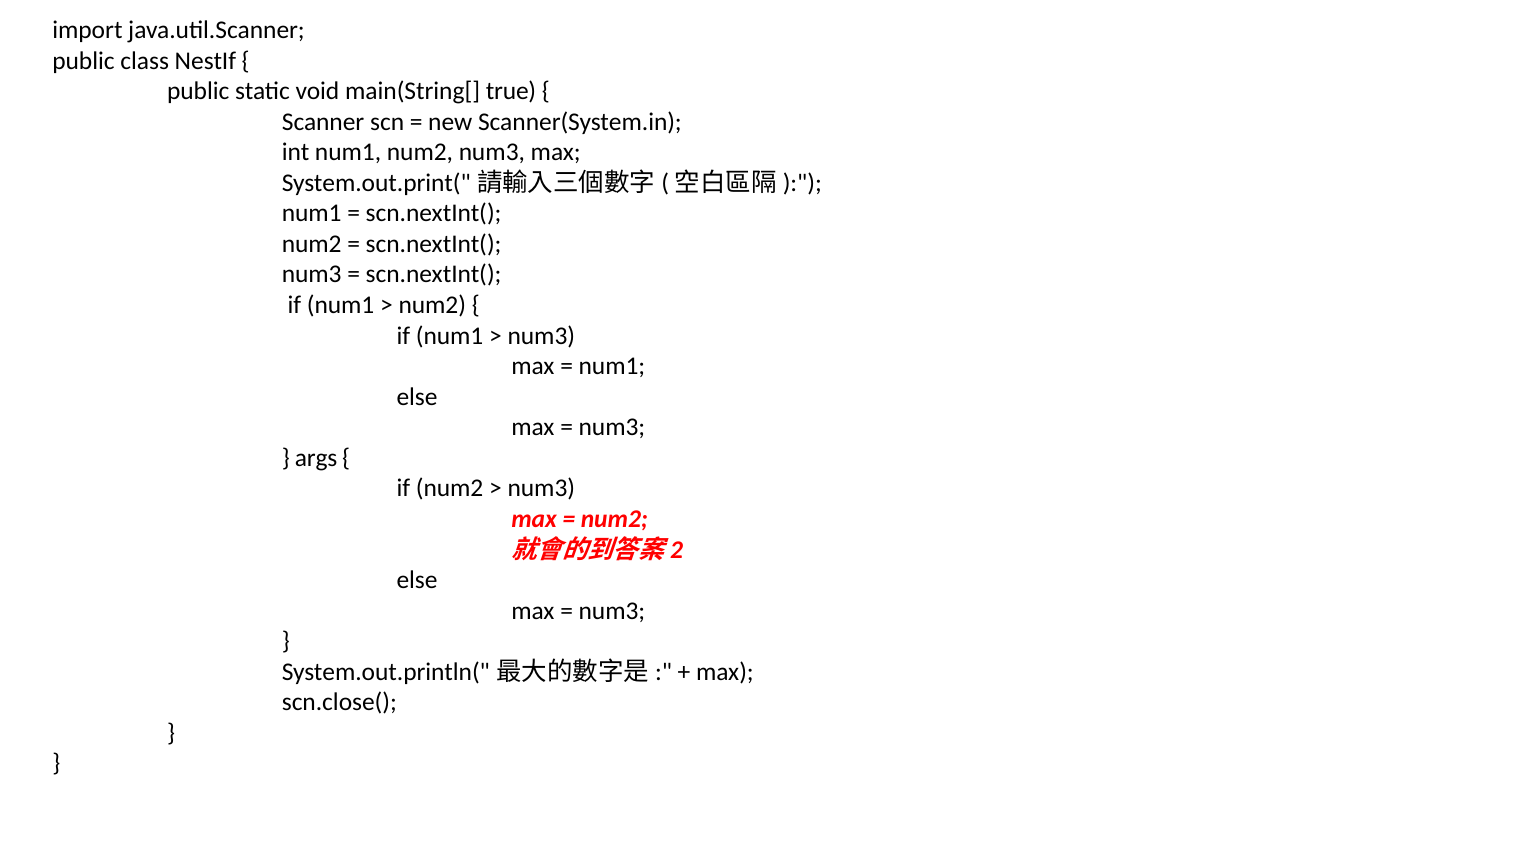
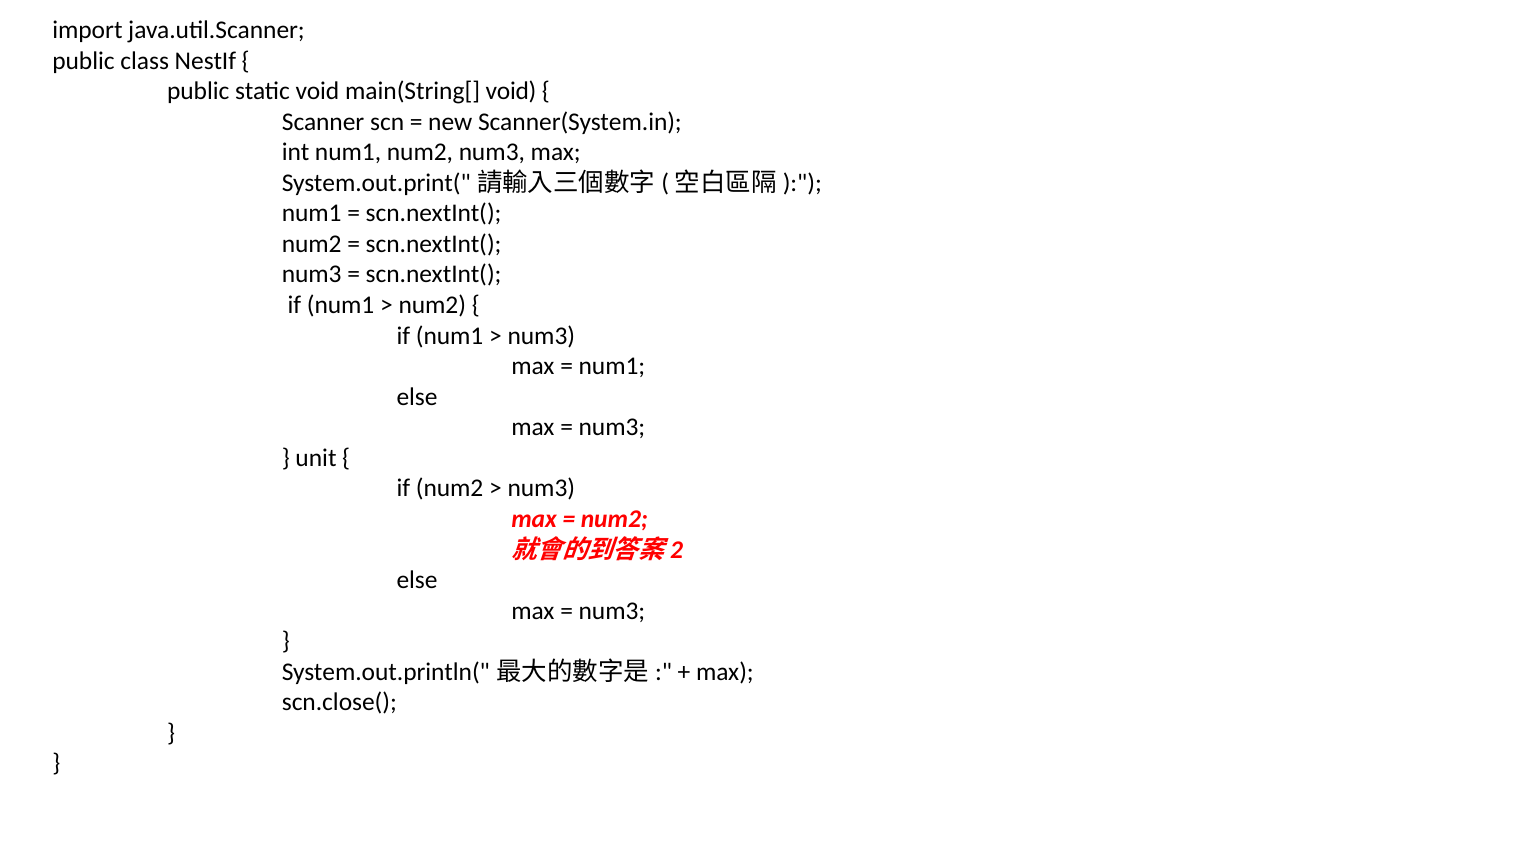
main(String[ true: true -> void (511, 91)
args: args -> unit (316, 458)
